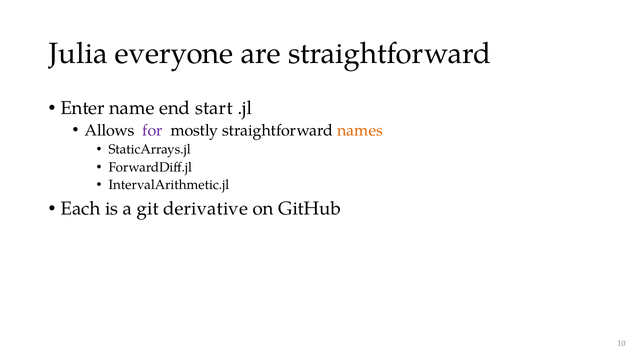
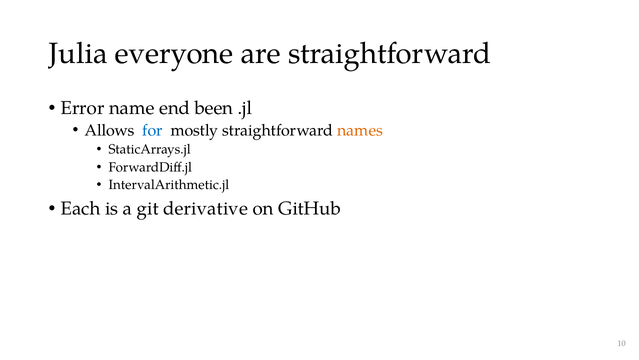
Enter: Enter -> Error (83, 108)
start: start -> been (214, 108)
for colour: purple -> blue (153, 130)
